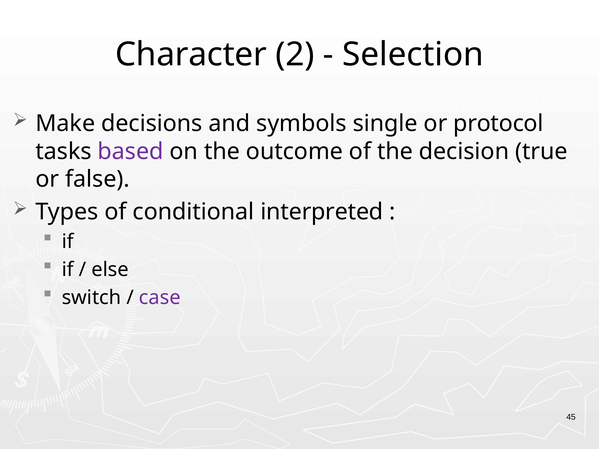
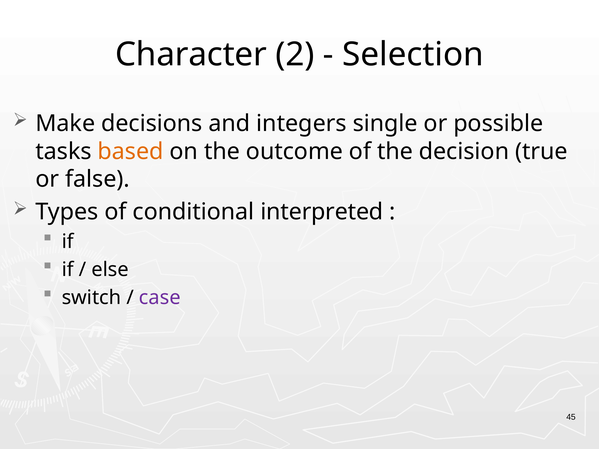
symbols: symbols -> integers (301, 123)
protocol: protocol -> possible (498, 123)
based colour: purple -> orange (131, 151)
